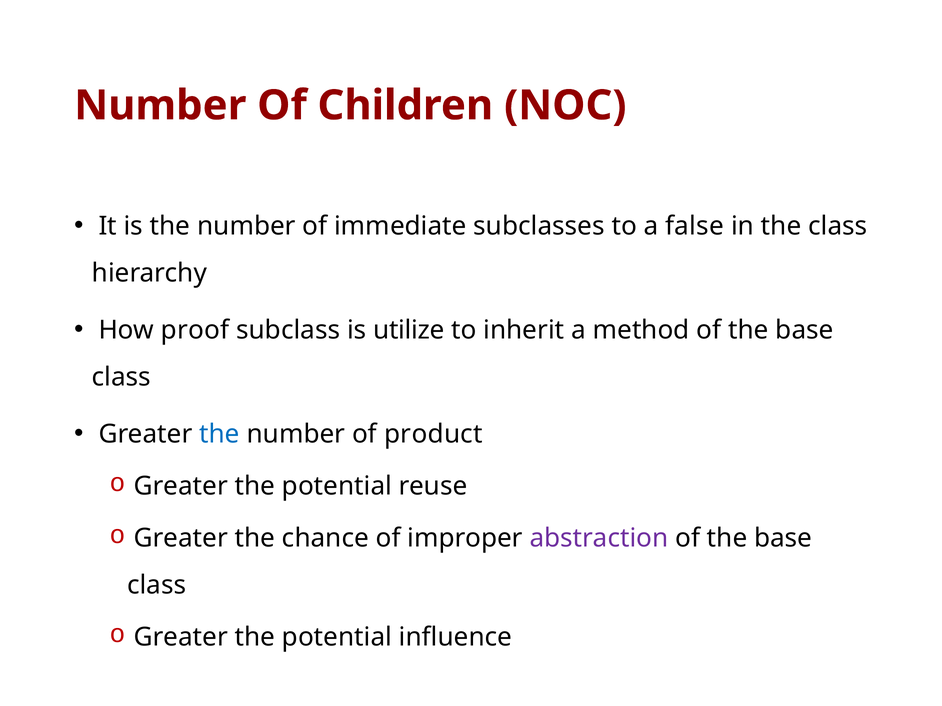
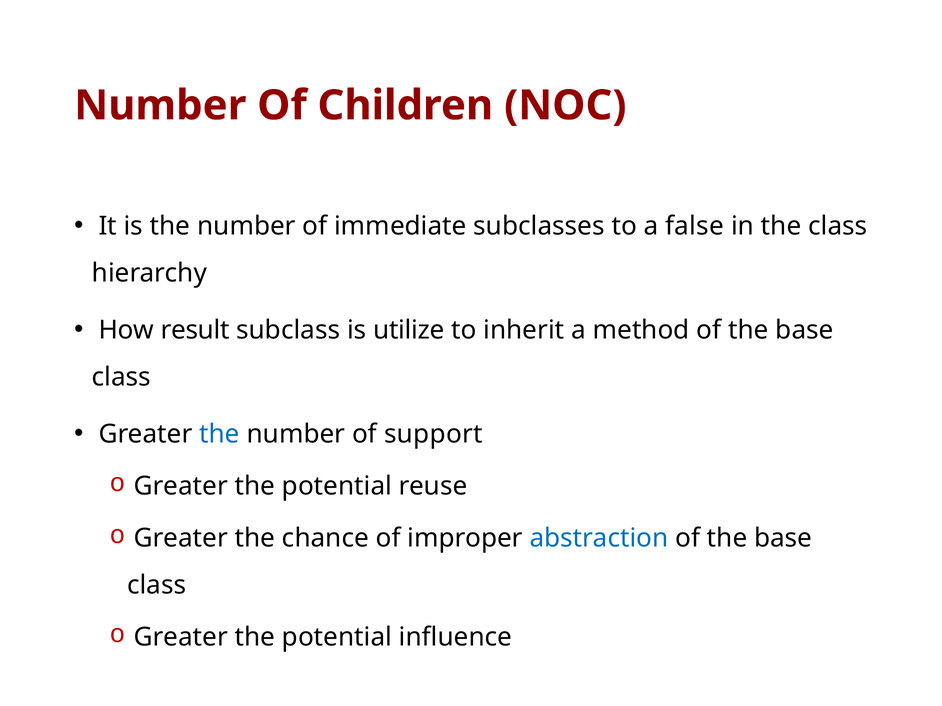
proof: proof -> result (195, 330)
product: product -> support (433, 434)
abstraction colour: purple -> blue (599, 539)
